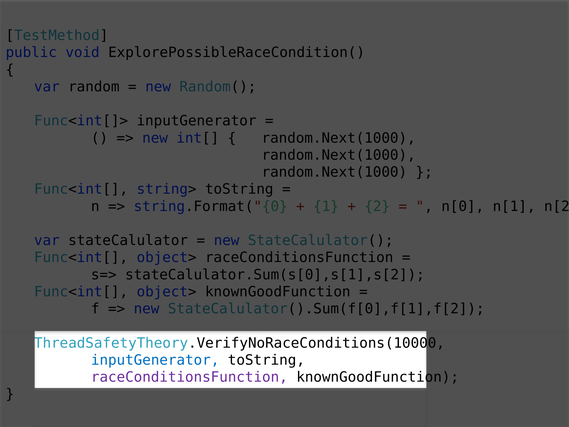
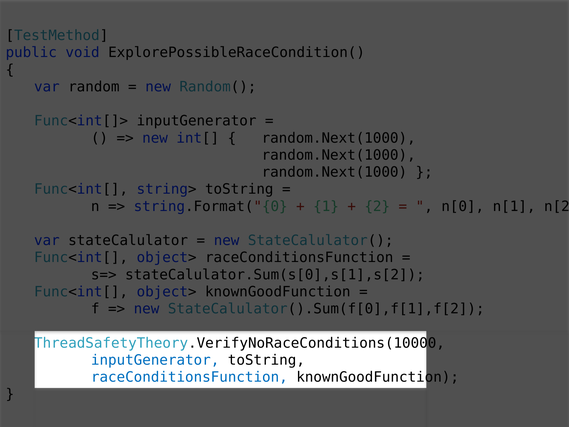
raceConditionsFunction colour: purple -> blue (189, 377)
